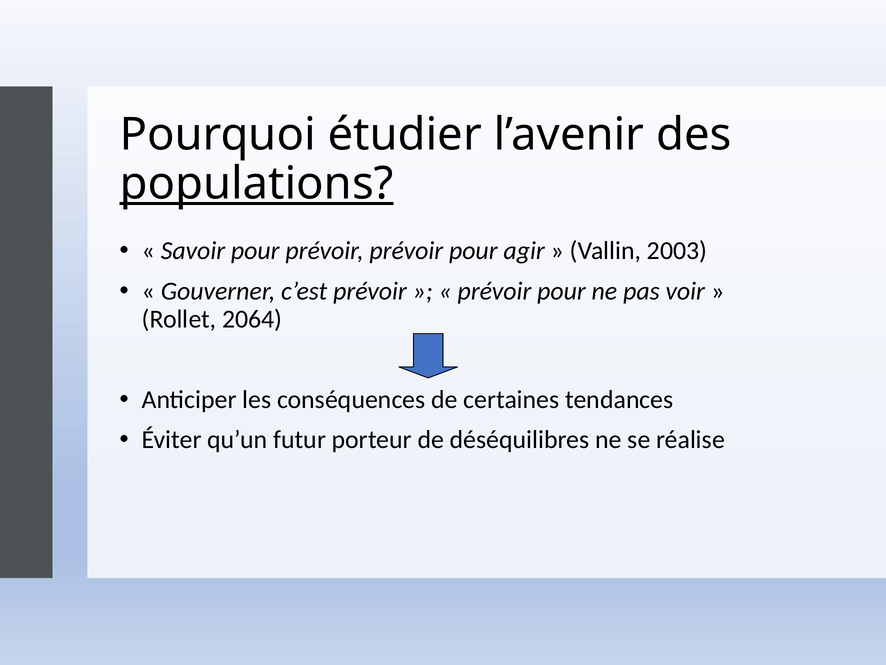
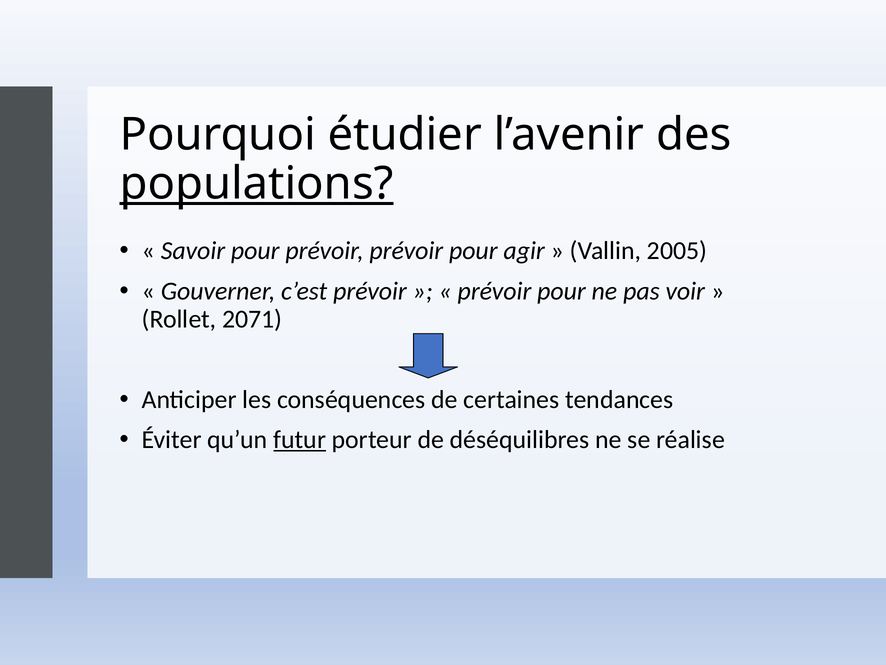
2003: 2003 -> 2005 (677, 251)
2064: 2064 -> 2071 (252, 319)
futur underline: none -> present (300, 439)
